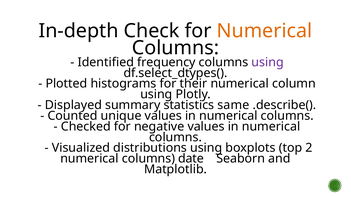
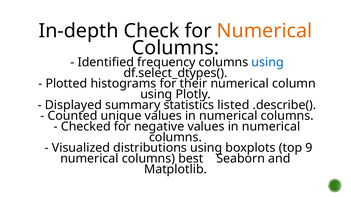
using colour: purple -> blue (268, 62)
same: same -> listed (233, 105)
2: 2 -> 9 (309, 148)
date: date -> best (191, 159)
